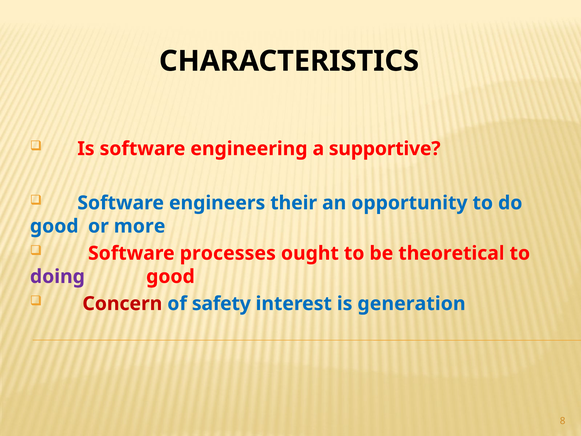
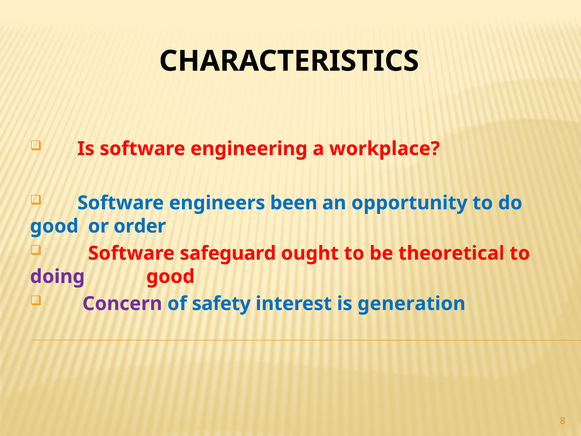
supportive: supportive -> workplace (385, 149)
their: their -> been (294, 203)
more: more -> order (140, 226)
processes: processes -> safeguard (228, 253)
Concern colour: red -> purple (122, 304)
